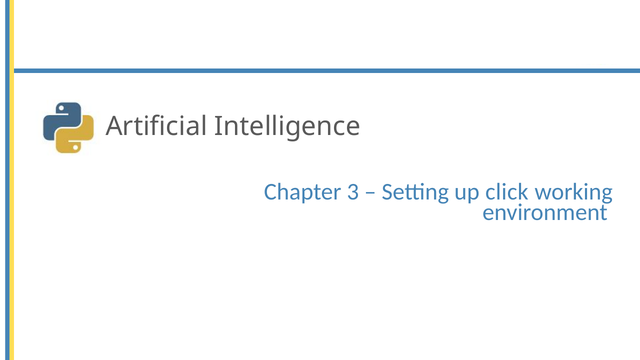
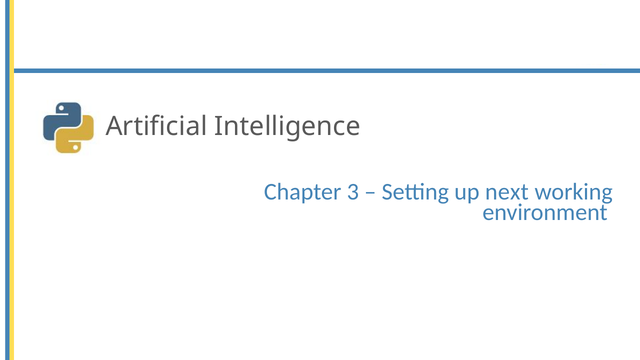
click: click -> next (507, 192)
